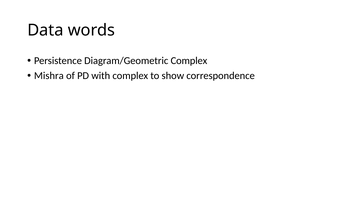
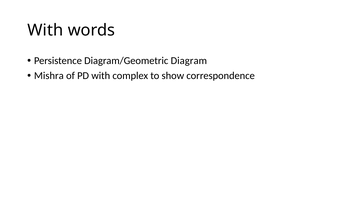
Data: Data -> With (45, 30)
Diagram/Geometric Complex: Complex -> Diagram (189, 61)
